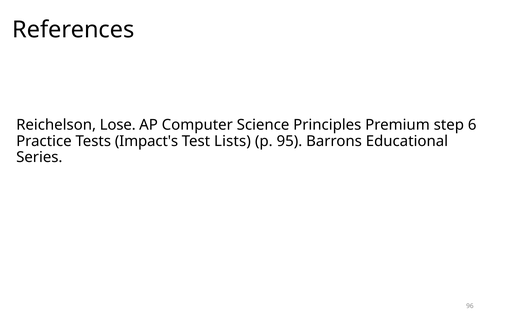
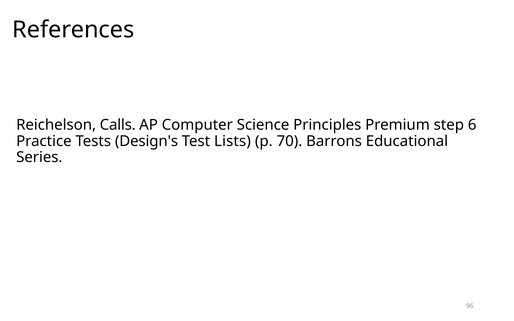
Lose: Lose -> Calls (118, 125)
Impact's: Impact's -> Design's (146, 141)
95: 95 -> 70 (289, 141)
